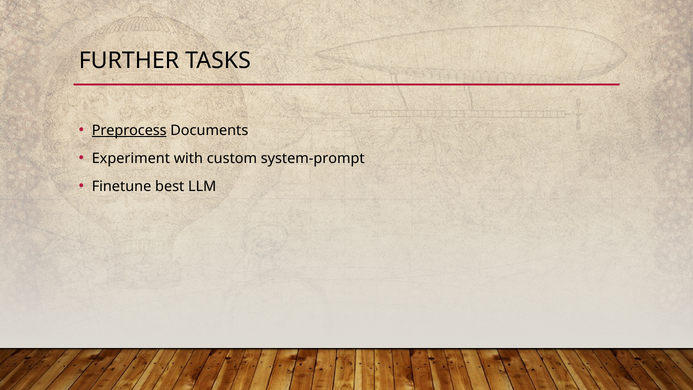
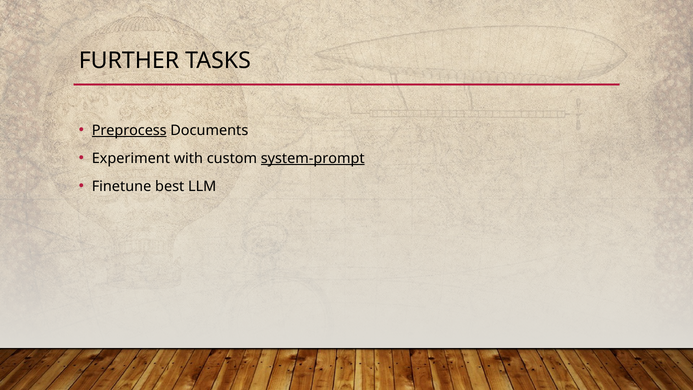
system-prompt underline: none -> present (313, 158)
